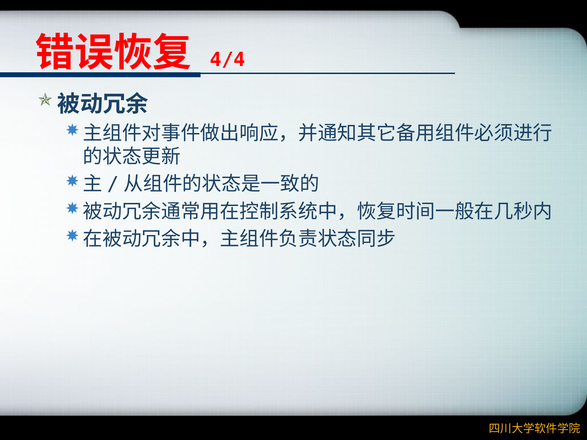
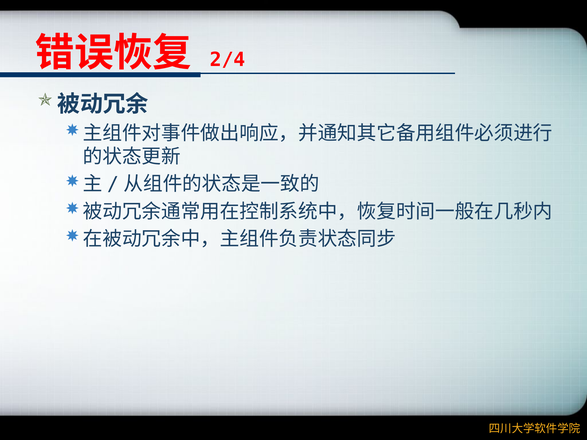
4/4: 4/4 -> 2/4 (228, 60)
